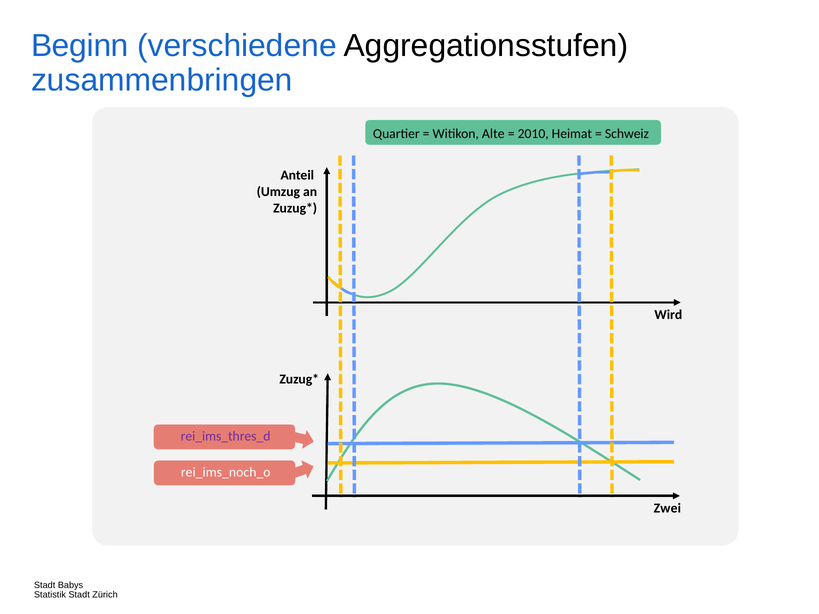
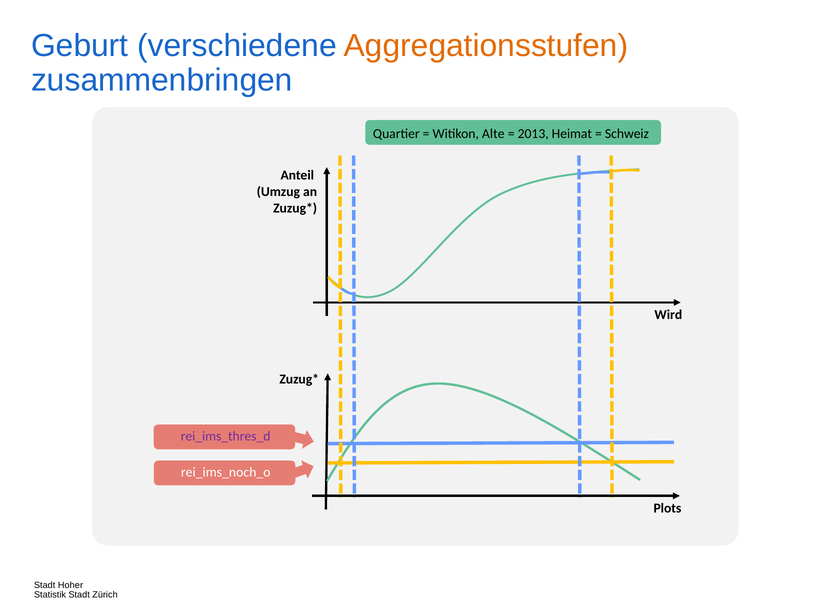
Beginn: Beginn -> Geburt (80, 46)
Aggregationsstufen colour: black -> orange (486, 46)
2010: 2010 -> 2013 (533, 134)
Zwei: Zwei -> Plots (667, 508)
Babys: Babys -> Hoher (70, 585)
